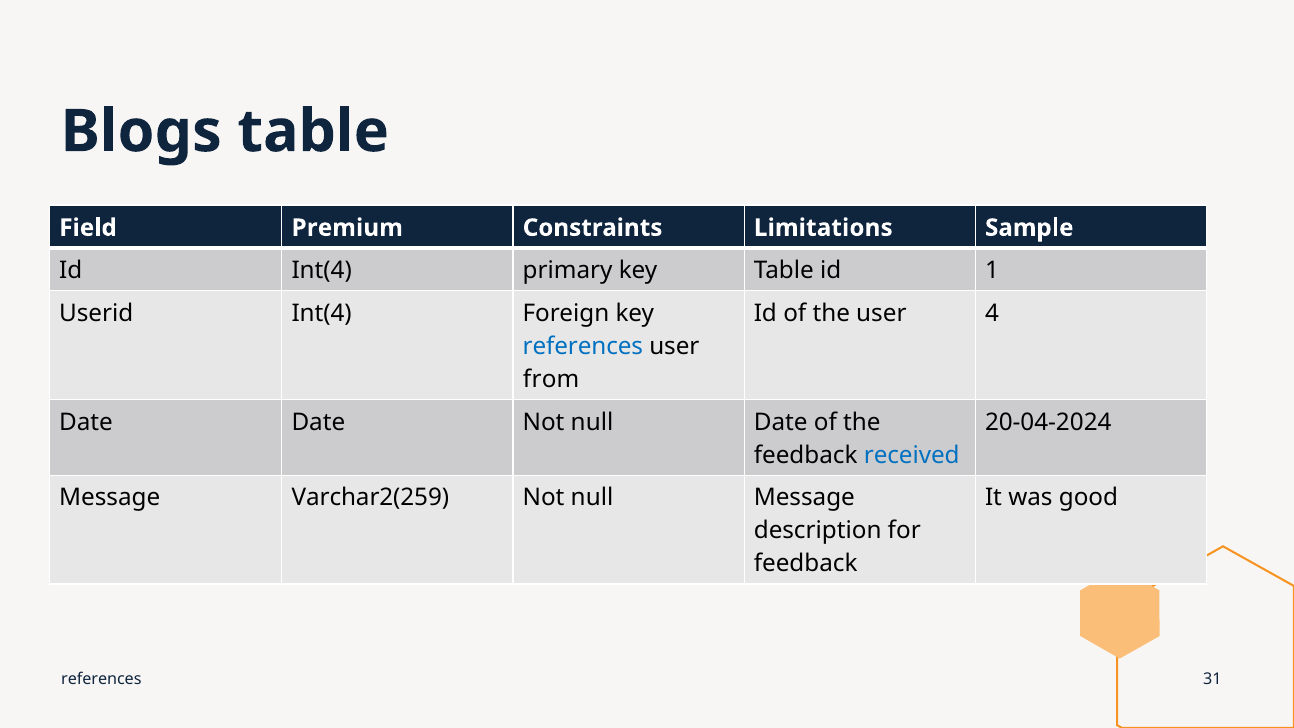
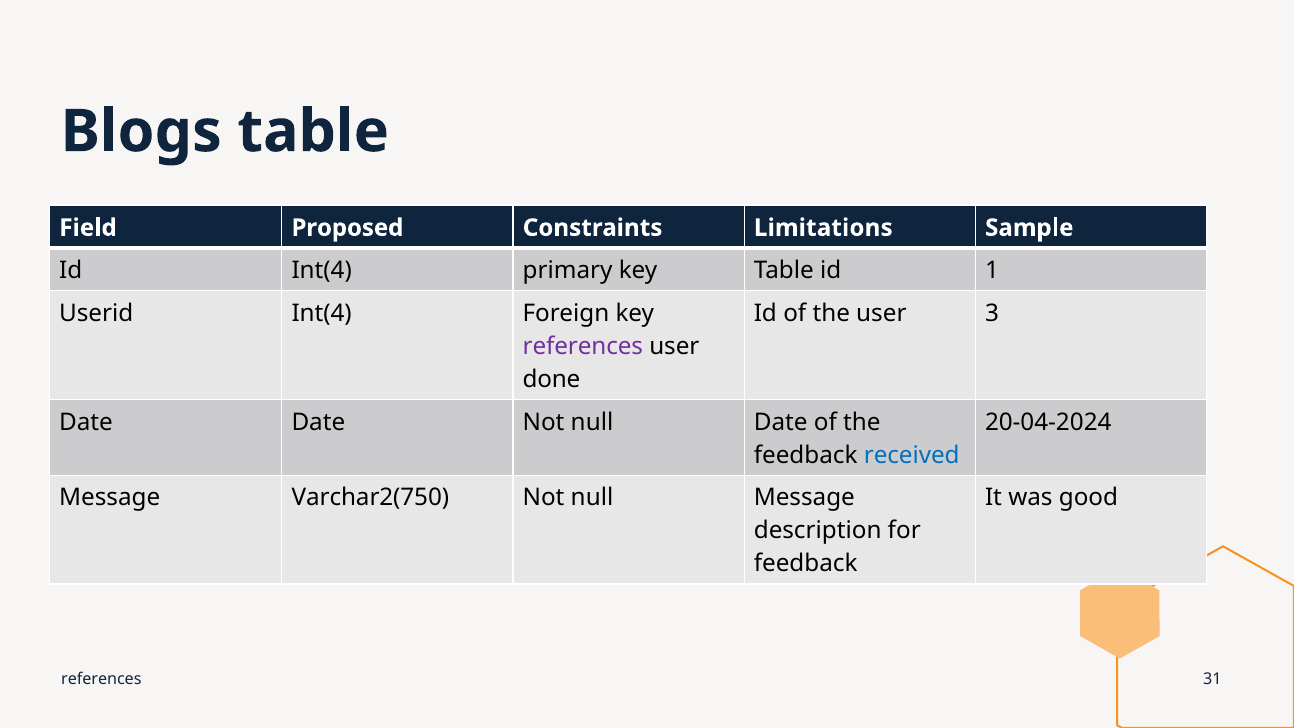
Premium: Premium -> Proposed (347, 228)
4: 4 -> 3 (992, 313)
references colour: blue -> purple (583, 346)
from: from -> done (551, 379)
Varchar2(259: Varchar2(259 -> Varchar2(750 (370, 498)
